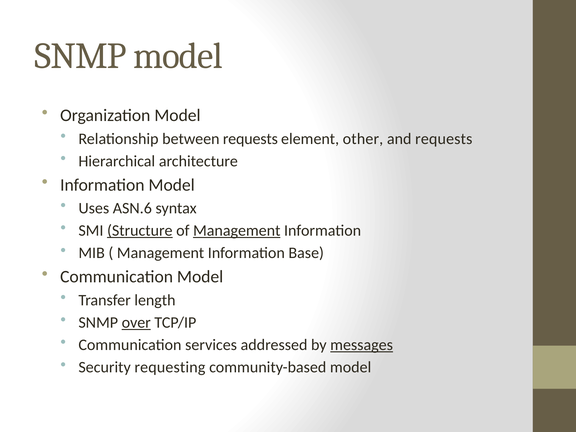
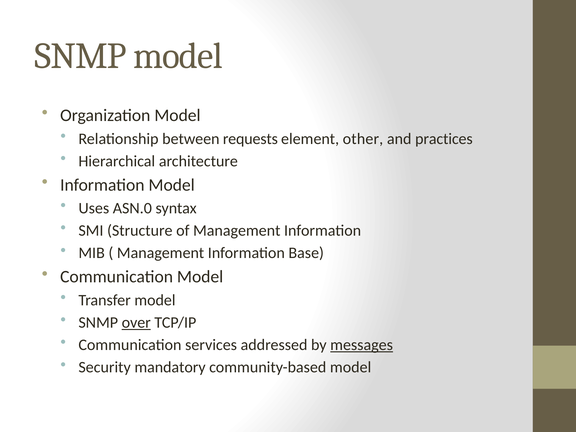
and requests: requests -> practices (444, 139)
ASN.6: ASN.6 -> ASN.0 (132, 208)
Structure underline: present -> none (140, 231)
Management underline: present -> none (237, 231)
Transfer length: length -> model (155, 300)
requesting: requesting -> mandatory (170, 367)
